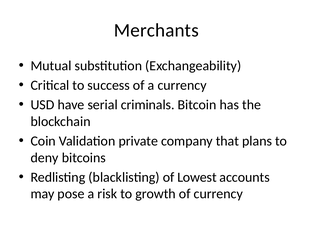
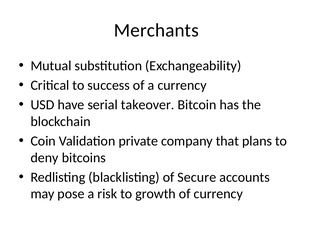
criminals: criminals -> takeover (148, 105)
Lowest: Lowest -> Secure (197, 177)
